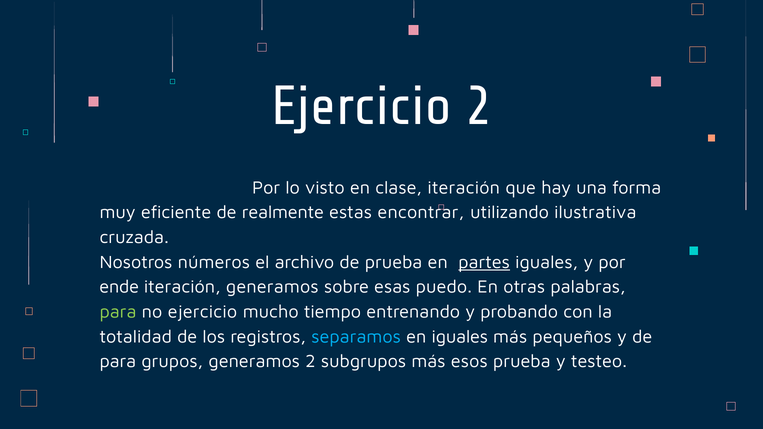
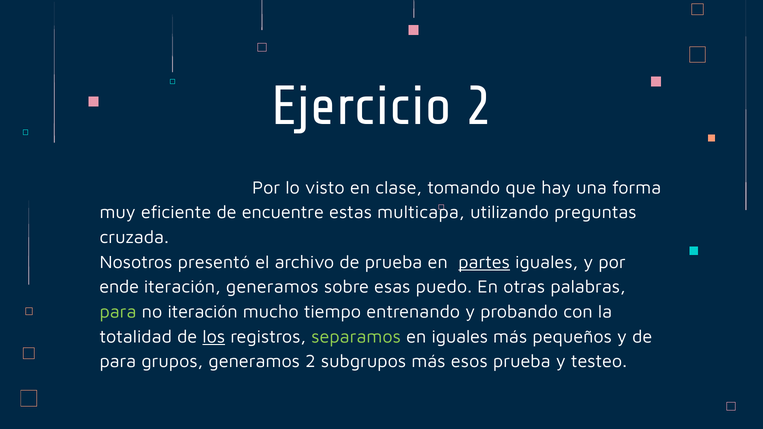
clase iteración: iteración -> tomando (464, 188)
realmente: realmente -> encuentre (283, 213)
encontrar: encontrar -> multicapa (421, 213)
ilustrativa: ilustrativa -> preguntas (595, 213)
números: números -> presentó (214, 262)
no ejercicio: ejercicio -> iteración (203, 312)
los underline: none -> present (214, 337)
separamos colour: light blue -> light green (356, 337)
